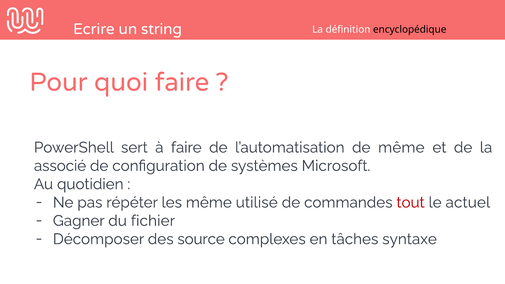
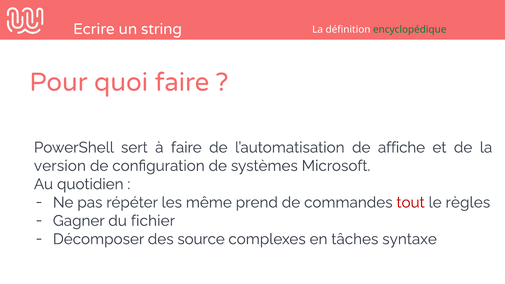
encyclopédique colour: black -> green (410, 30)
de même: même -> affiche (401, 148)
associé: associé -> version (60, 166)
utilisé: utilisé -> prend (257, 203)
actuel: actuel -> règles (468, 203)
